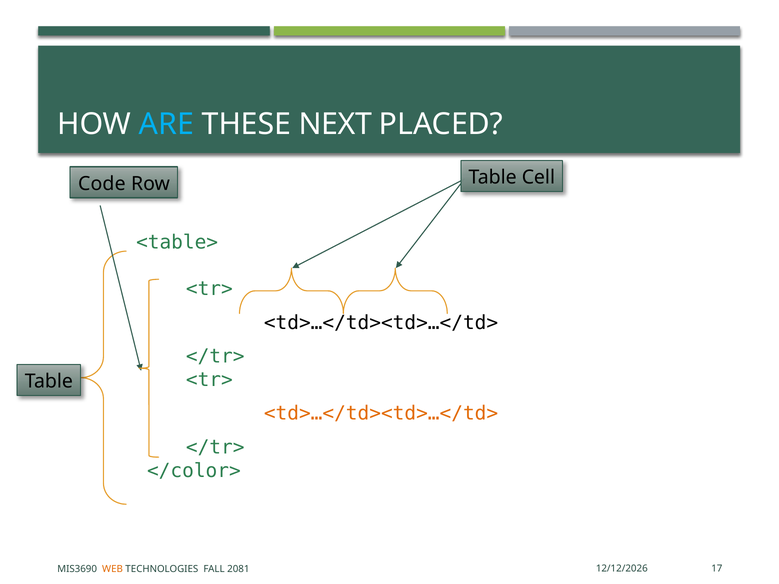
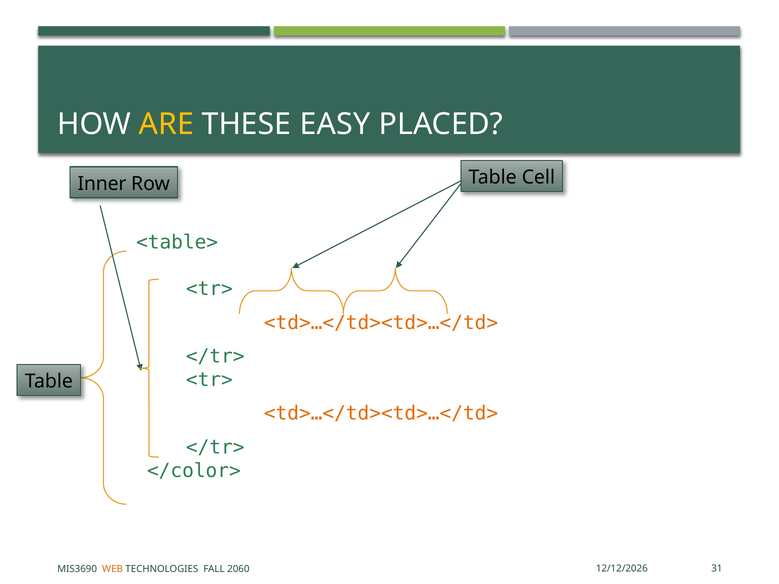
ARE colour: light blue -> yellow (166, 124)
NEXT: NEXT -> EASY (335, 124)
Code: Code -> Inner (102, 184)
<td>…</td><td>…</td> colour: black -> orange (381, 323)
17: 17 -> 31 (717, 569)
2081: 2081 -> 2060 (238, 569)
